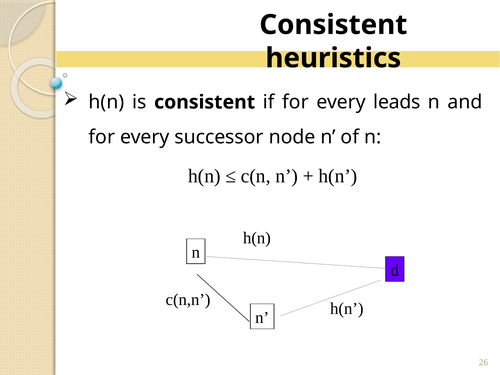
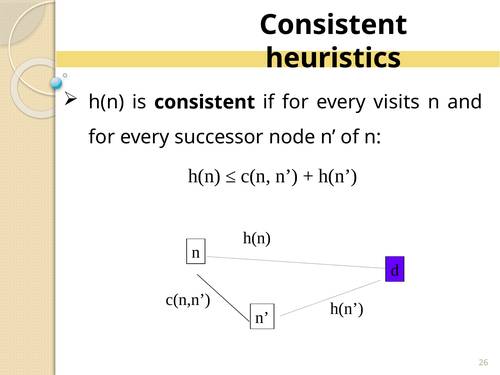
leads: leads -> visits (397, 102)
